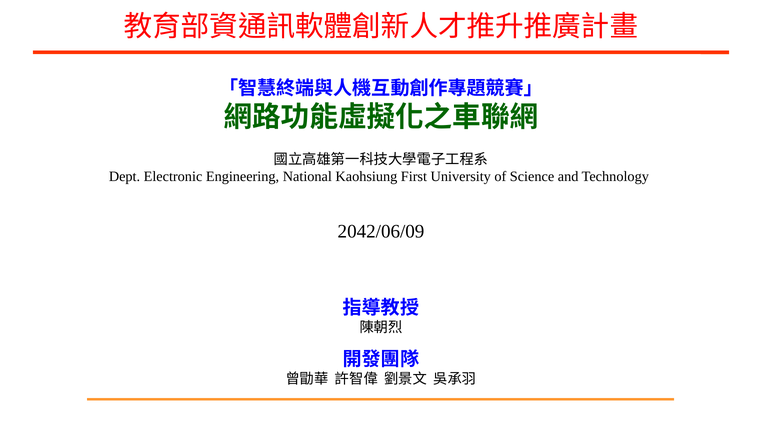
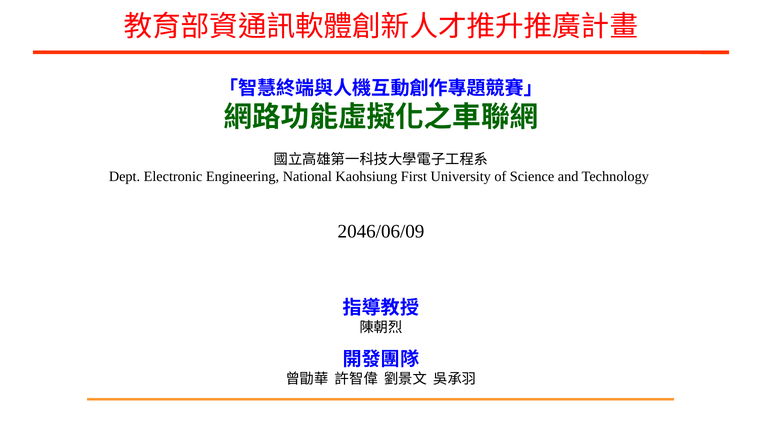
2042/06/09: 2042/06/09 -> 2046/06/09 (381, 231)
